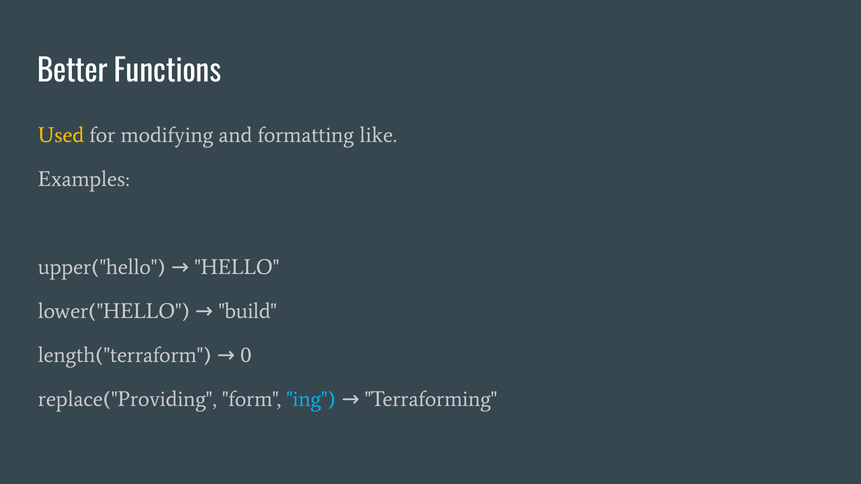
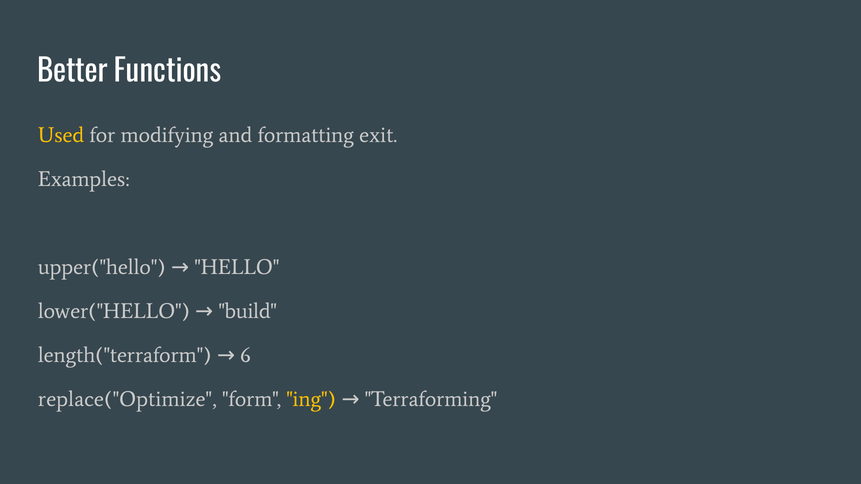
like: like -> exit (378, 135)
0: 0 -> 6 (246, 356)
replace("Providing: replace("Providing -> replace("Optimize (127, 400)
ing colour: light blue -> yellow (311, 400)
